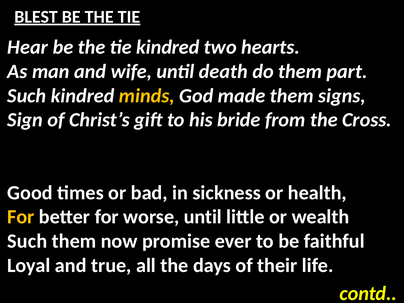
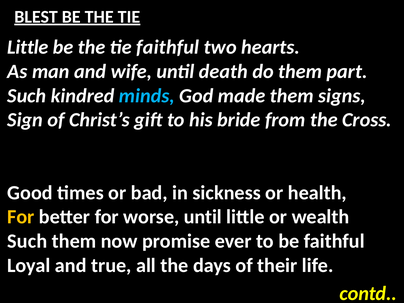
Hear: Hear -> Little (28, 47)
tie kindred: kindred -> faithful (168, 47)
minds colour: yellow -> light blue (147, 96)
